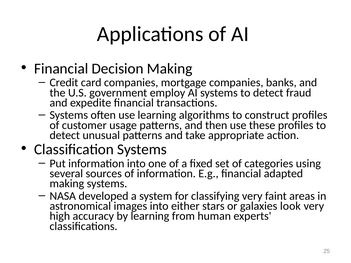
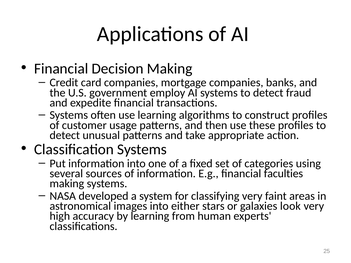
adapted: adapted -> faculties (283, 174)
